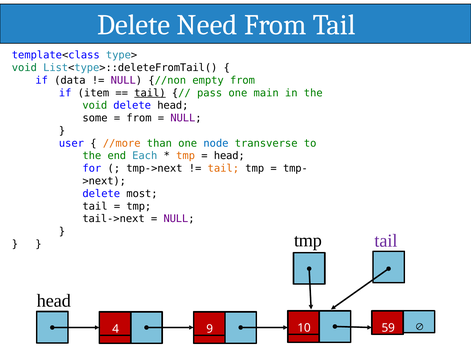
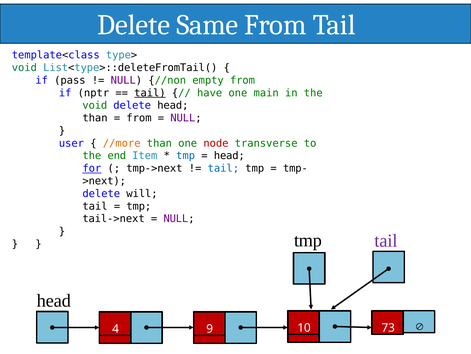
Need: Need -> Same (207, 25)
data: data -> pass (70, 80)
item: item -> nptr (93, 93)
pass: pass -> have (210, 93)
some: some -> than (95, 118)
node colour: blue -> red (216, 143)
Each: Each -> Item (145, 156)
tmp colour: orange -> blue (186, 156)
for underline: none -> present (92, 168)
tail colour: orange -> blue (223, 168)
most: most -> will (142, 193)
59: 59 -> 73 (388, 327)
